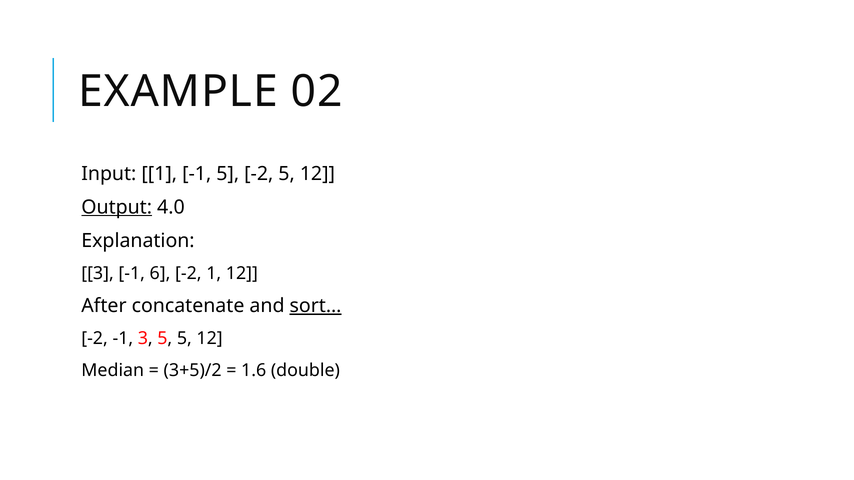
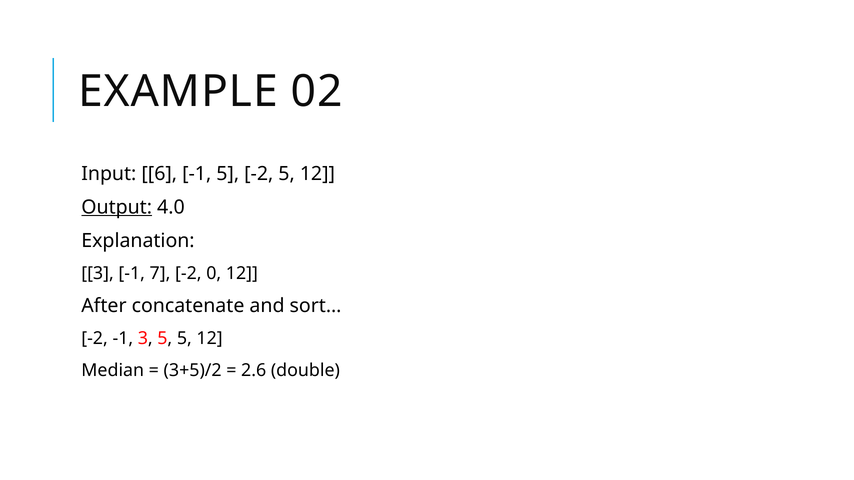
Input 1: 1 -> 6 (159, 174)
6: 6 -> 7 (160, 274)
-2 1: 1 -> 0 (214, 274)
sort… underline: present -> none (315, 306)
1.6: 1.6 -> 2.6 (254, 371)
